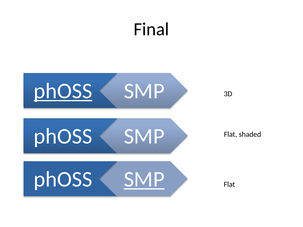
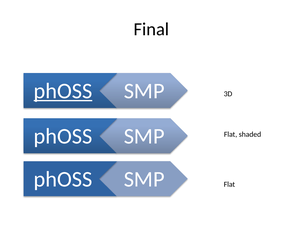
SMP underline: present -> none (144, 179)
